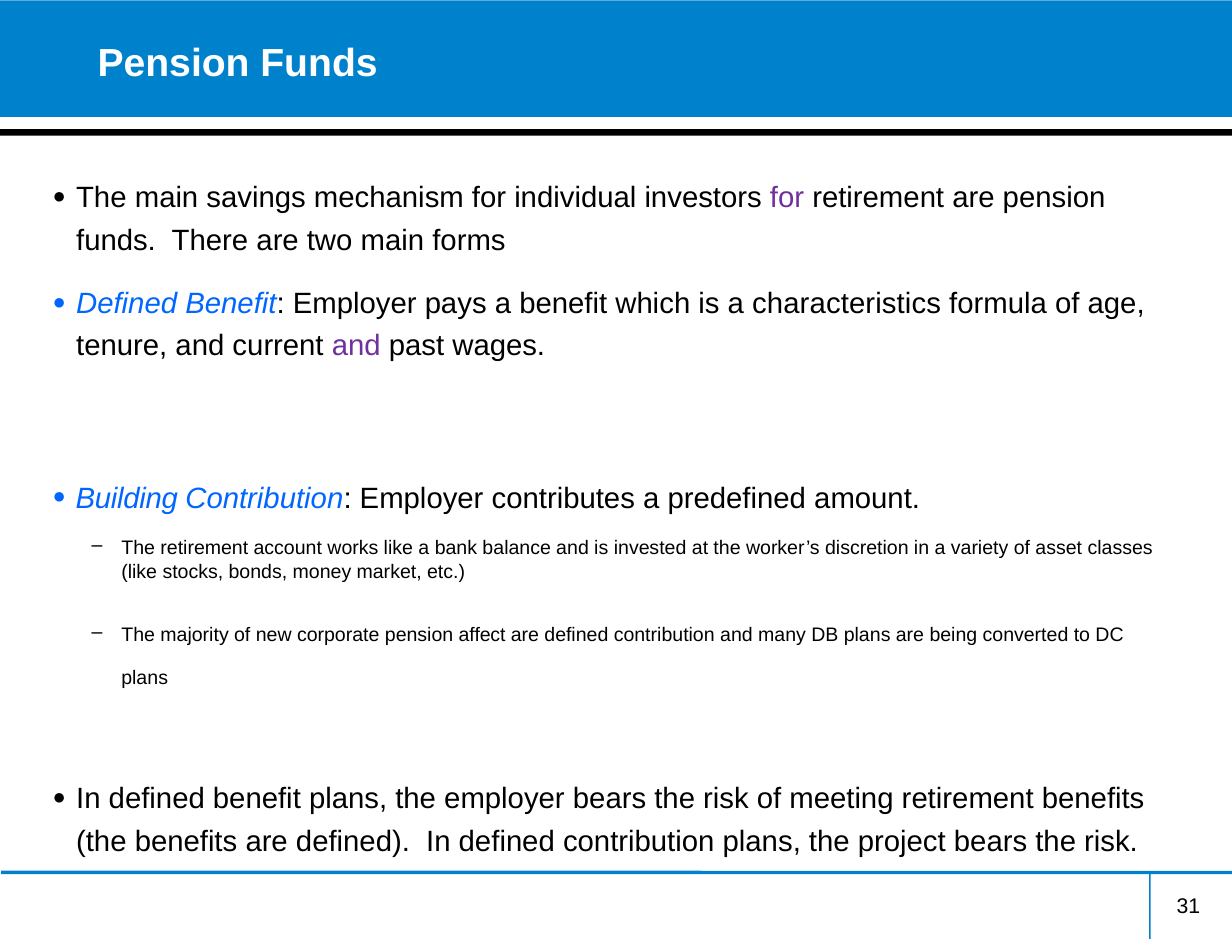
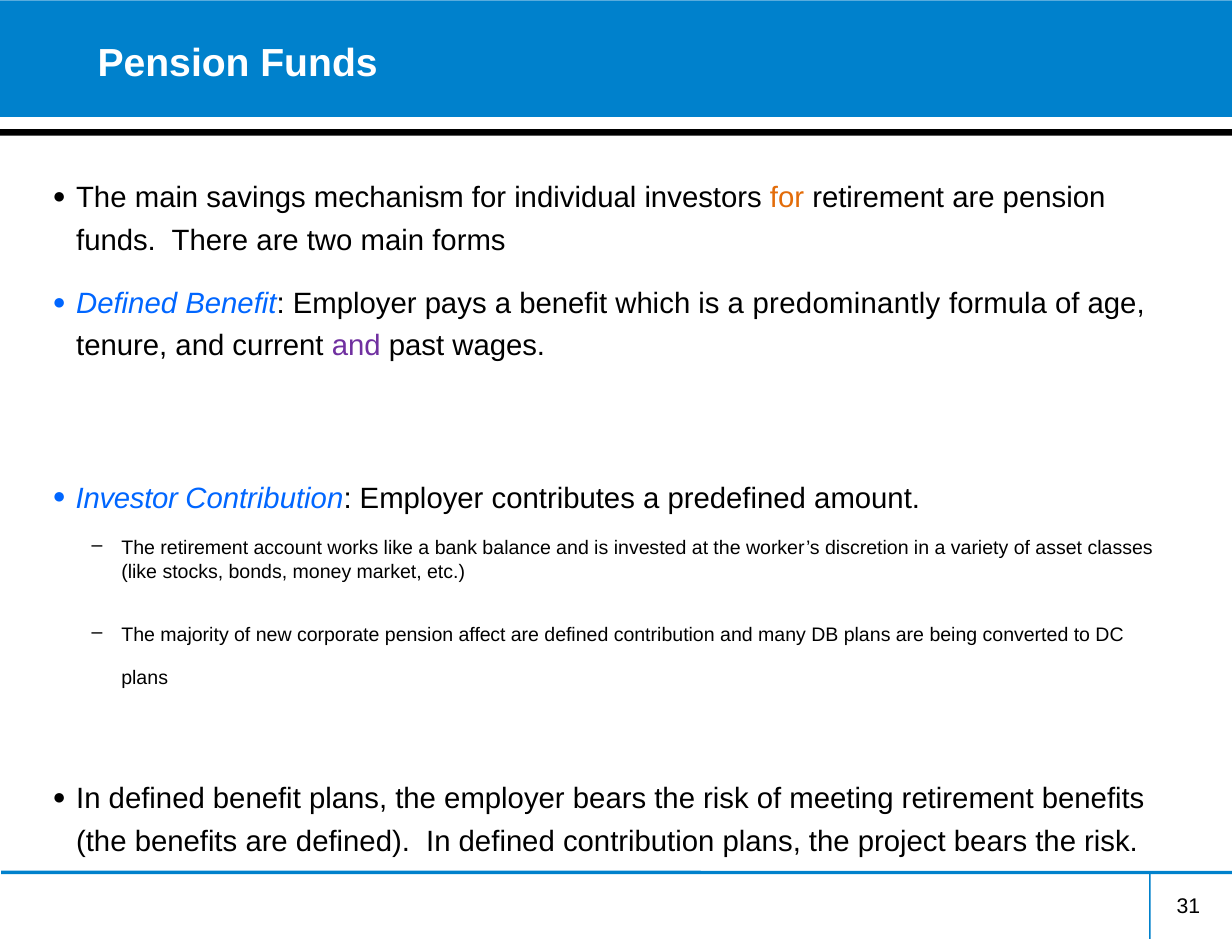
for colour: purple -> orange (787, 198)
characteristics: characteristics -> predominantly (846, 304)
Building: Building -> Investor (127, 498)
